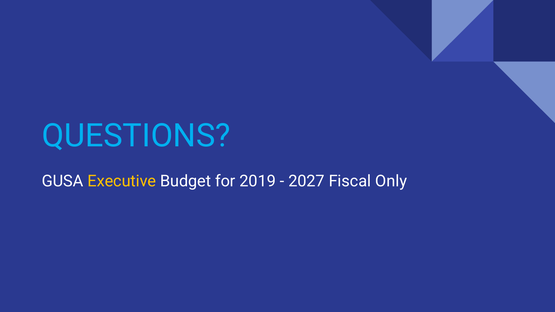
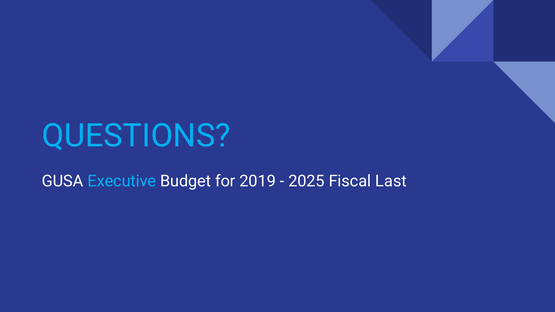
Executive colour: yellow -> light blue (122, 181)
2027: 2027 -> 2025 (307, 181)
Only: Only -> Last (391, 181)
